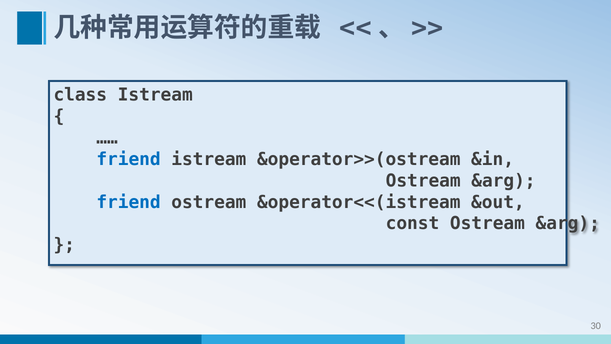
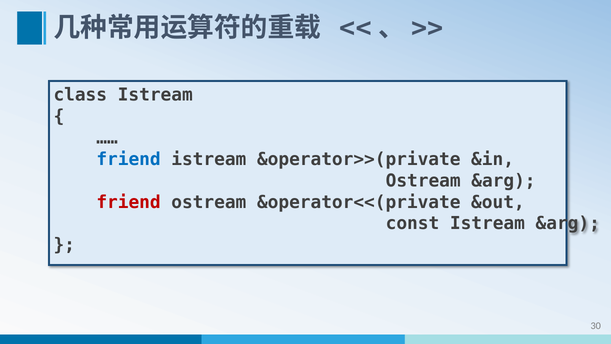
&operator>>(ostream: &operator>>(ostream -> &operator>>(private (359, 159)
friend colour: blue -> red (129, 202)
&operator<<(istream: &operator<<(istream -> &operator<<(private (359, 202)
const Ostream: Ostream -> Istream (487, 223)
